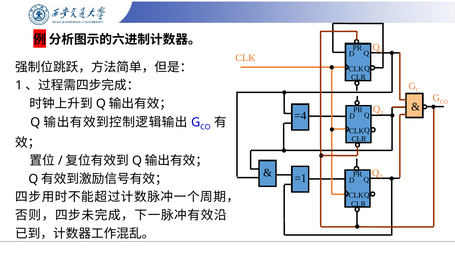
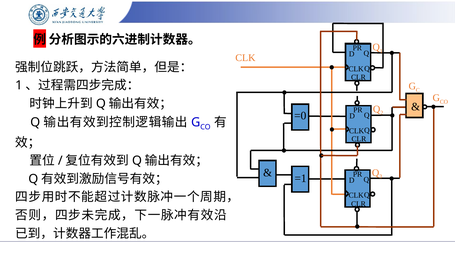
=4: =4 -> =0 (300, 116)
